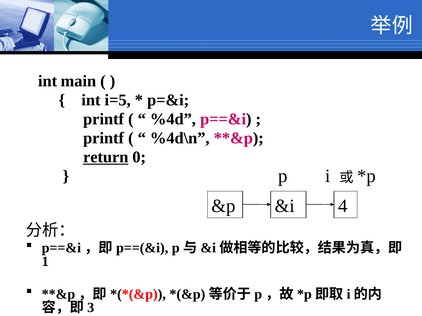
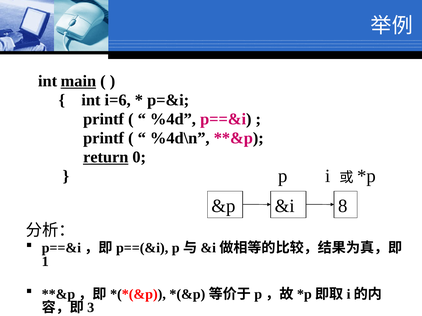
main underline: none -> present (78, 81)
i=5: i=5 -> i=6 (118, 100)
4: 4 -> 8 (343, 206)
